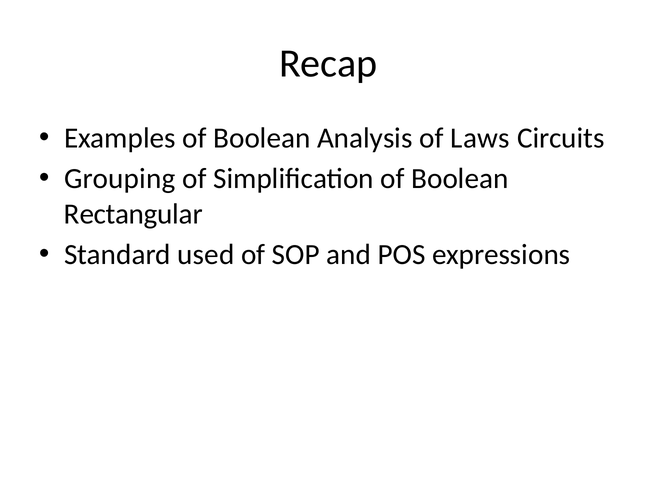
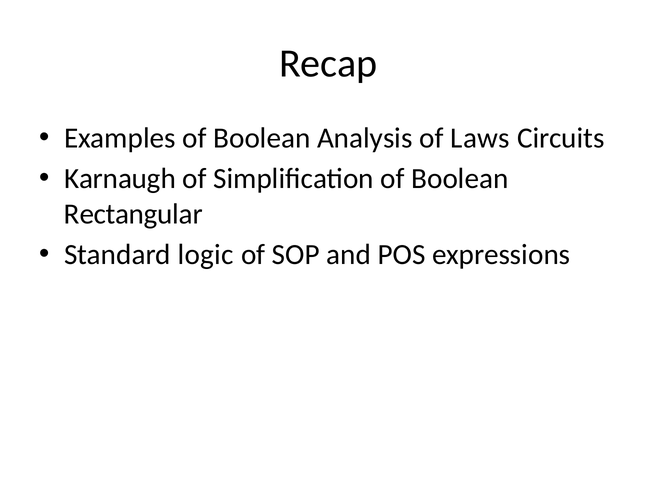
Grouping: Grouping -> Karnaugh (120, 179)
used: used -> logic (206, 255)
